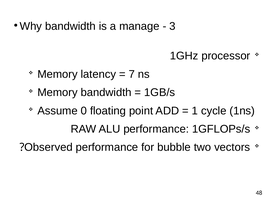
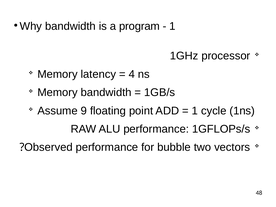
manage: manage -> program (139, 26)
3: 3 -> 1 (172, 26)
7: 7 -> 4 (132, 74)
0: 0 -> 9 (84, 111)
